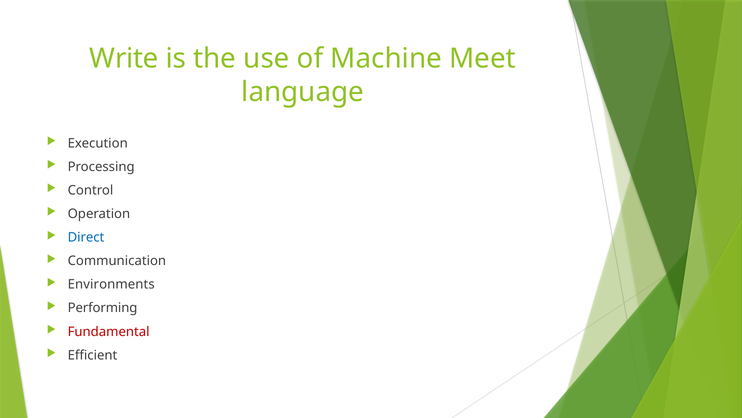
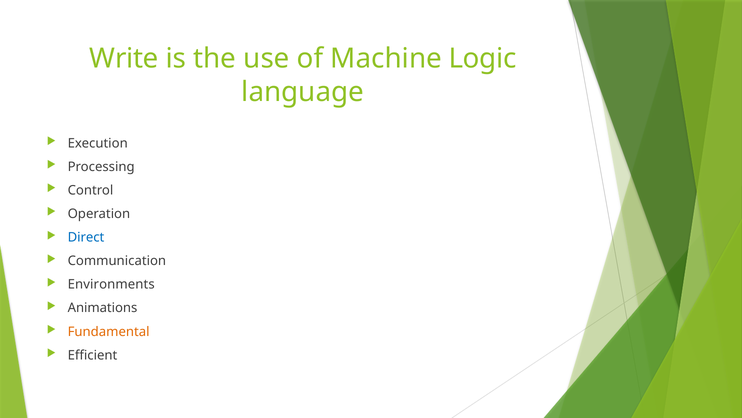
Meet: Meet -> Logic (483, 59)
Performing: Performing -> Animations (102, 308)
Fundamental colour: red -> orange (109, 331)
